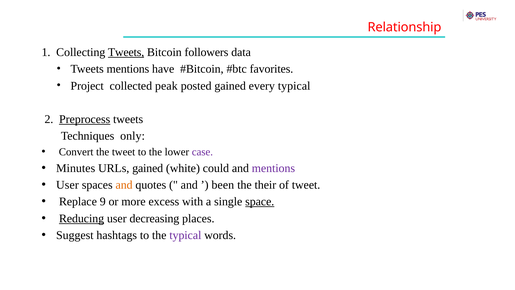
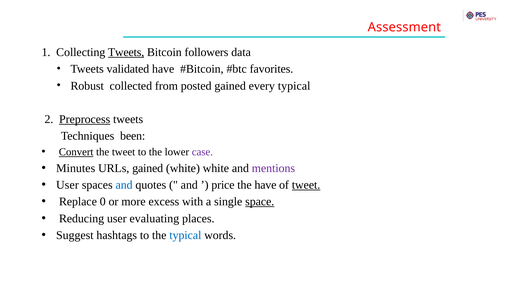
Relationship: Relationship -> Assessment (404, 27)
Tweets mentions: mentions -> validated (128, 69)
Project: Project -> Robust (87, 86)
peak: peak -> from (166, 86)
only: only -> been (133, 136)
Convert underline: none -> present (76, 152)
white could: could -> white (216, 168)
and colour: orange -> blue (124, 185)
been: been -> price (223, 185)
the their: their -> have (265, 185)
tweet underline: none -> present (306, 185)
9: 9 -> 0 (103, 202)
Reducing underline: present -> none (82, 218)
decreasing: decreasing -> evaluating (154, 218)
typical colour: purple -> blue (185, 235)
